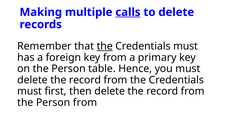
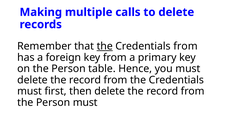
calls underline: present -> none (128, 12)
must: must -> from (185, 46)
Person from: from -> must (85, 102)
